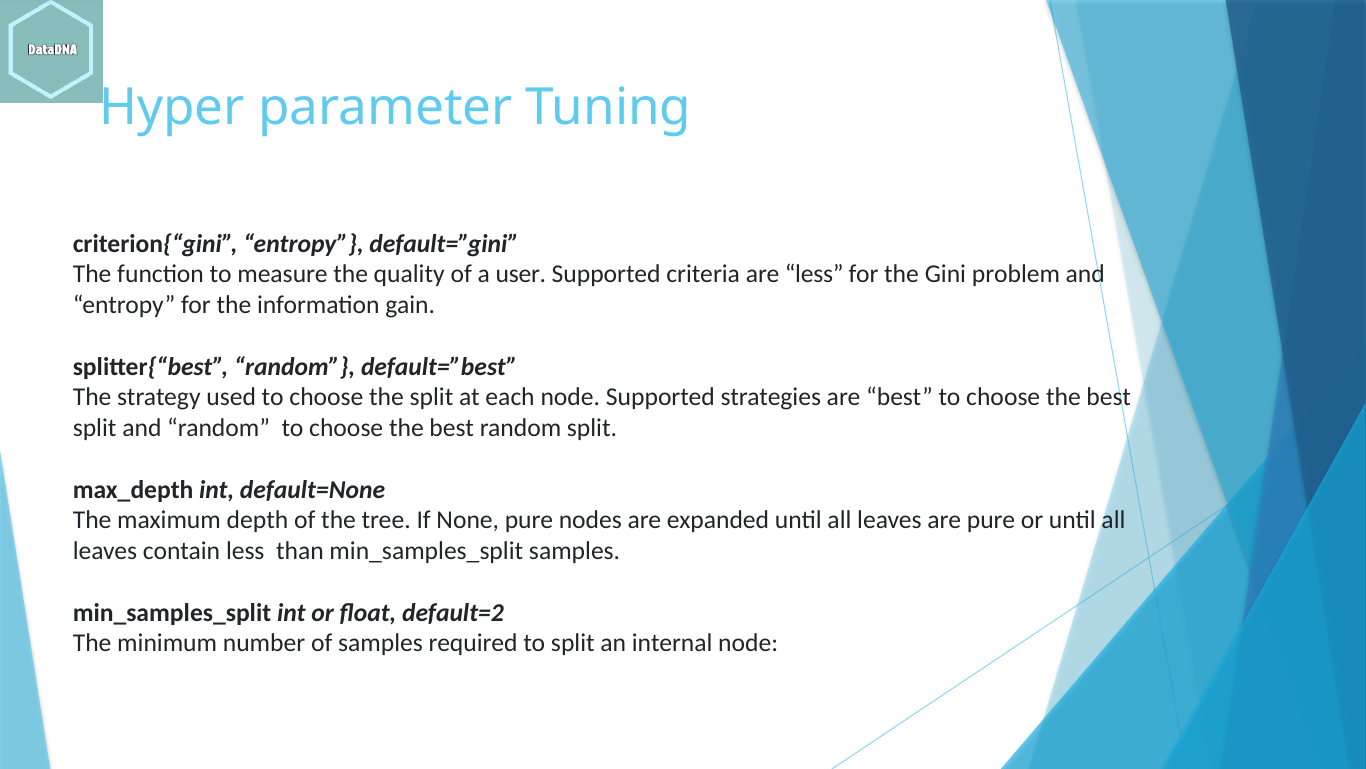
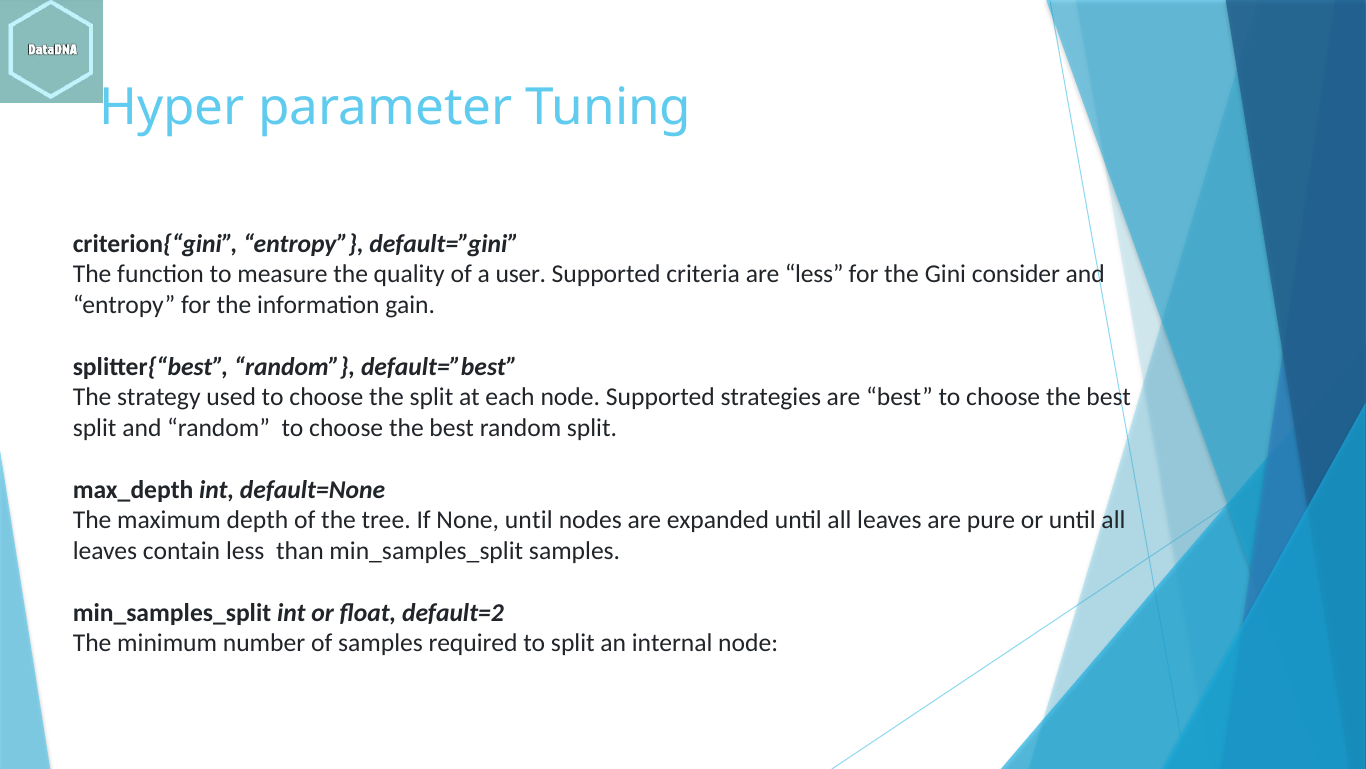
problem: problem -> consider (1016, 274)
None pure: pure -> until (529, 520)
